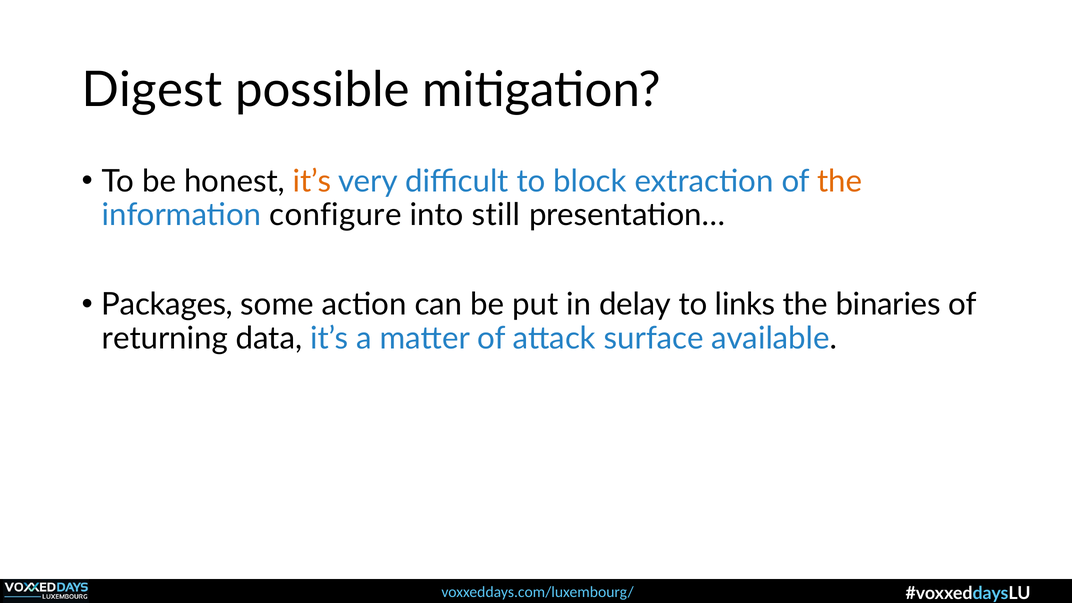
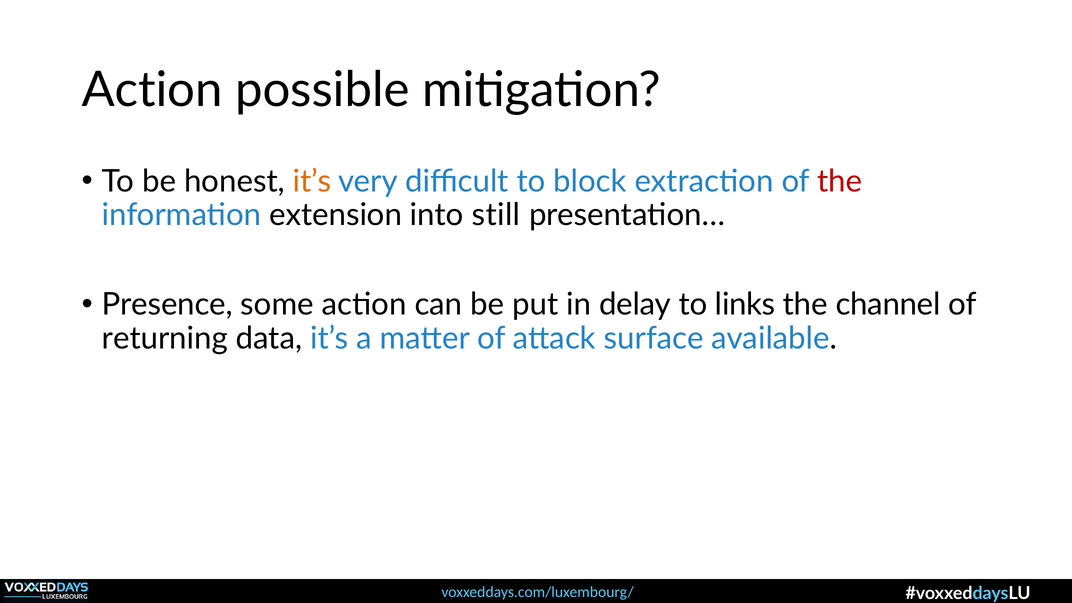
Digest: Digest -> Action (152, 90)
the colour: orange -> red (840, 181)
configure: configure -> extension (336, 215)
Packages: Packages -> Presence (167, 305)
binaries: binaries -> channel (888, 305)
